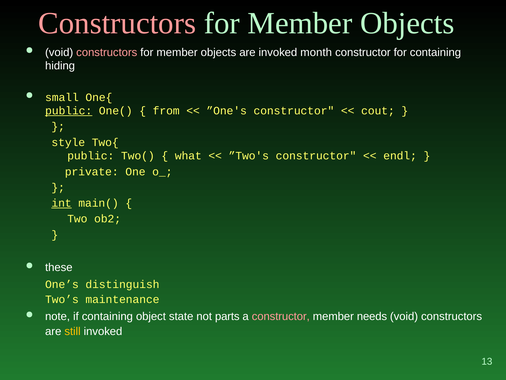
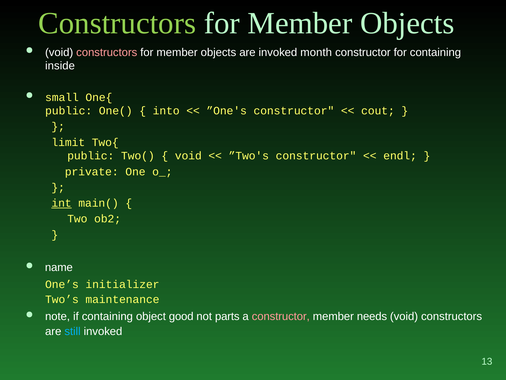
Constructors colour: pink -> light green (117, 23)
hiding: hiding -> inside (60, 66)
public underline: present -> none (69, 111)
from: from -> into (166, 111)
style: style -> limit (68, 142)
what: what -> void (188, 156)
these: these -> name (59, 267)
distinguish: distinguish -> initializer (122, 284)
state: state -> good (181, 316)
still colour: yellow -> light blue (73, 331)
